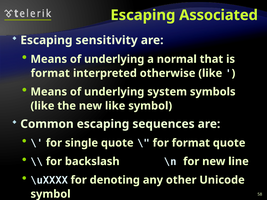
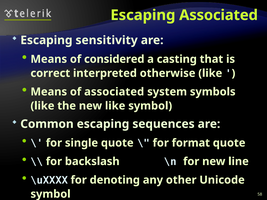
underlying: underlying -> considered (114, 59)
normal: normal -> casting (177, 59)
format: format -> correct (50, 73)
underlying: underlying -> associated (114, 92)
